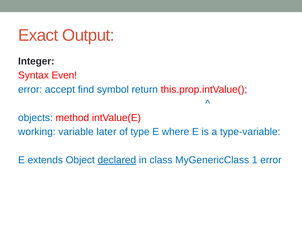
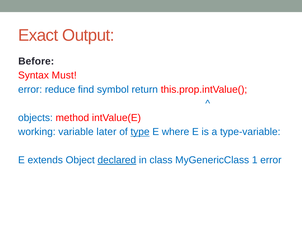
Integer: Integer -> Before (36, 61)
Even: Even -> Must (64, 75)
accept: accept -> reduce (60, 89)
type underline: none -> present (140, 132)
